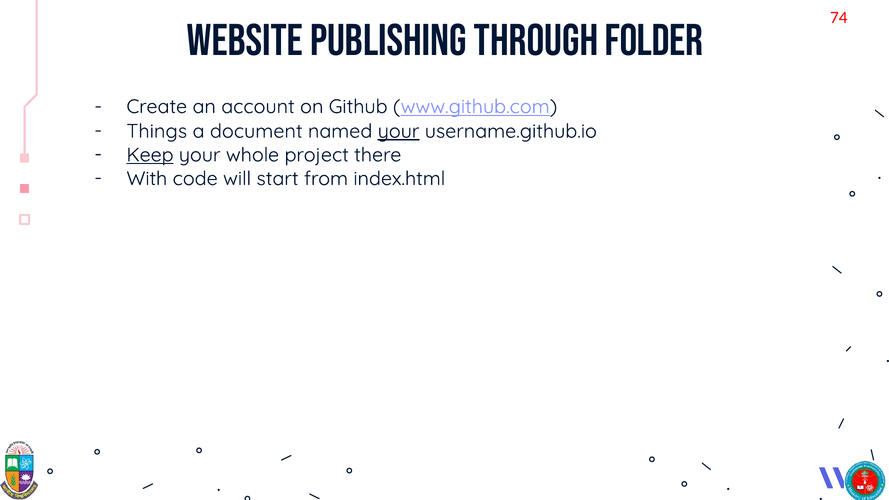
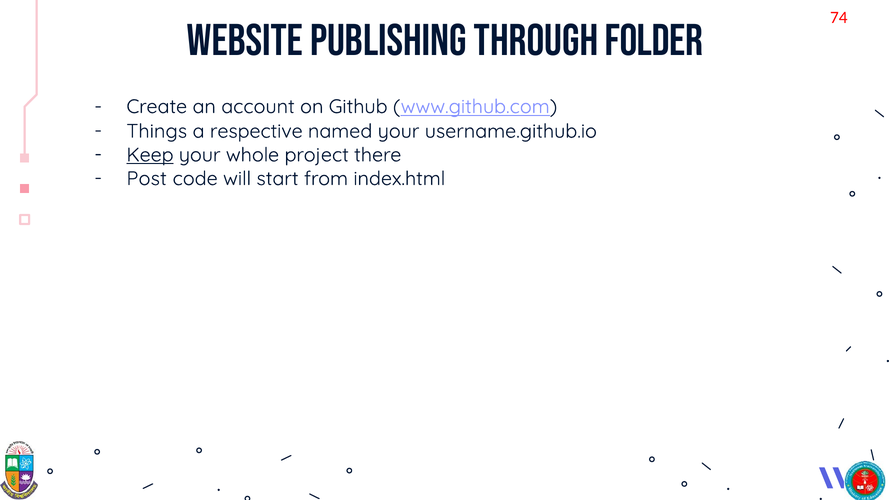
document: document -> respective (256, 131)
your underline: present -> none (399, 131)
With: With -> Post (147, 179)
